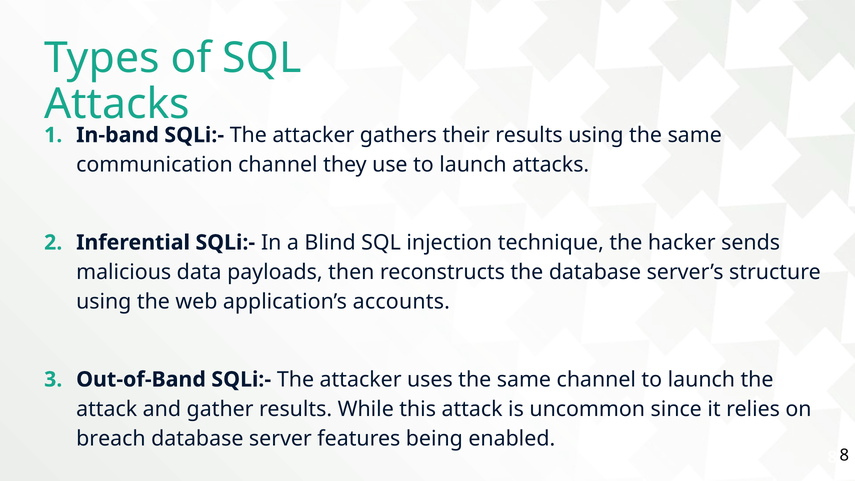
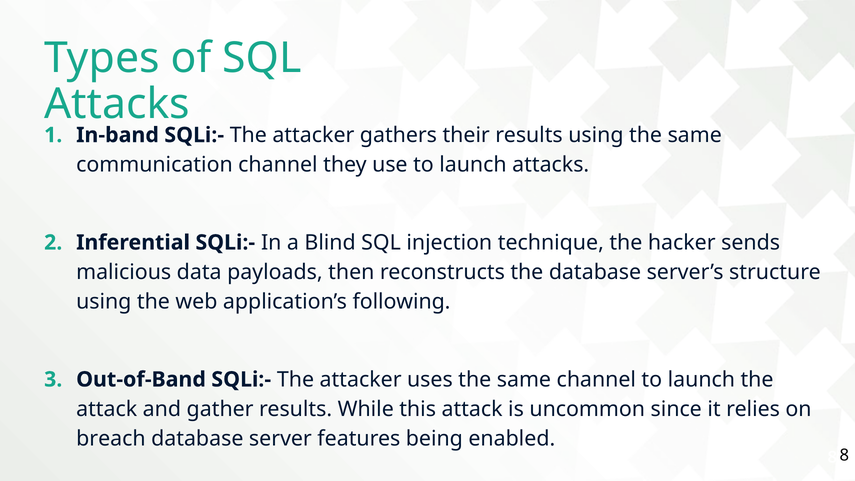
accounts: accounts -> following (401, 301)
